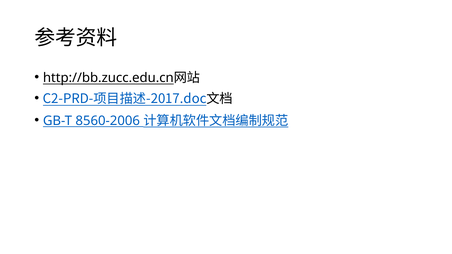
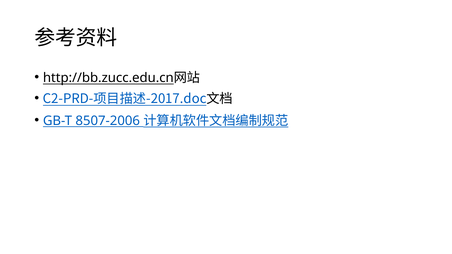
8560-2006: 8560-2006 -> 8507-2006 (108, 121)
